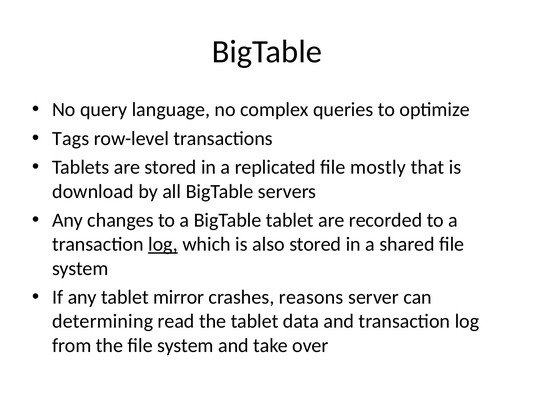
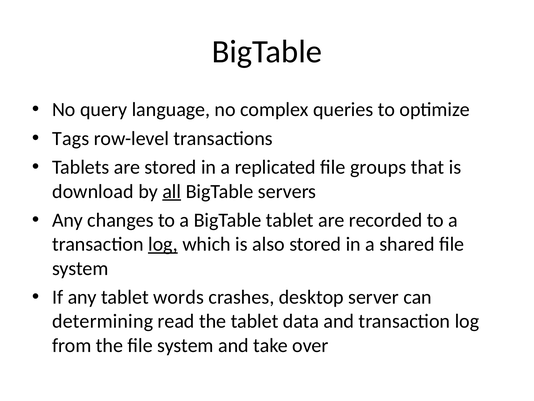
mostly: mostly -> groups (378, 167)
all underline: none -> present (172, 191)
mirror: mirror -> words (179, 297)
reasons: reasons -> desktop (311, 297)
